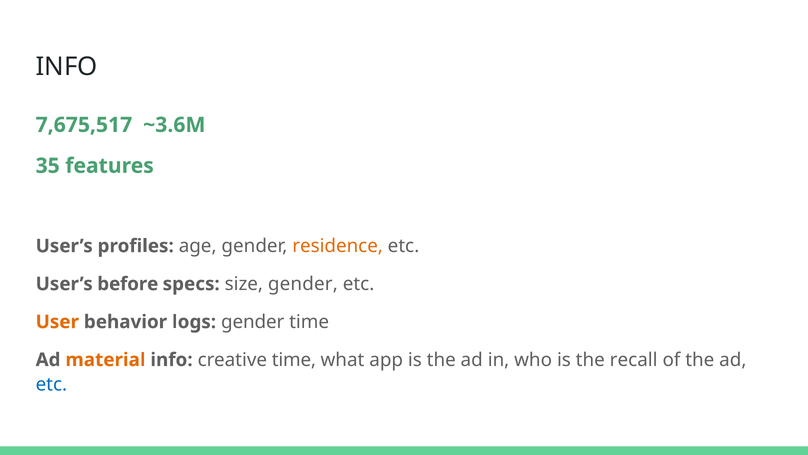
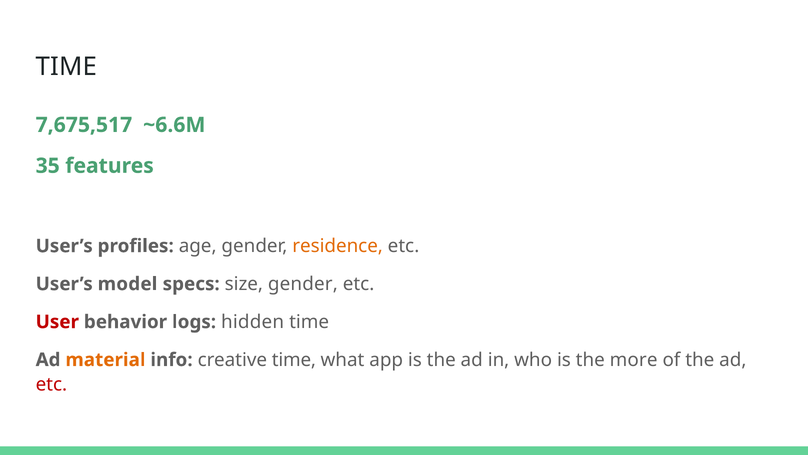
INFO: INFO -> TIME (66, 66)
~3.6M: ~3.6M -> ~6.6M (174, 125)
before: before -> model (128, 284)
User colour: orange -> red (57, 322)
logs gender: gender -> hidden (253, 322)
recall: recall -> more (634, 360)
etc colour: blue -> red (51, 384)
